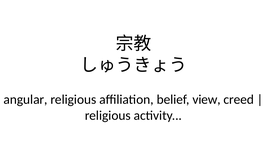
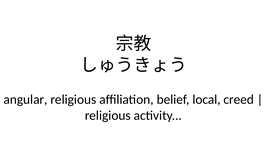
view: view -> local (207, 100)
